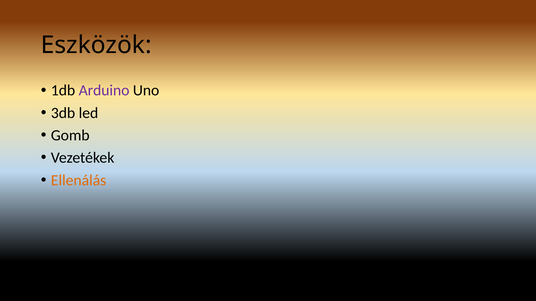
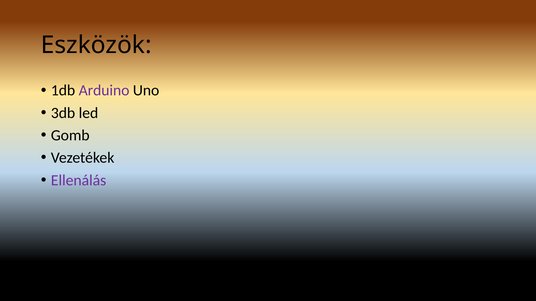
Ellenálás colour: orange -> purple (79, 181)
